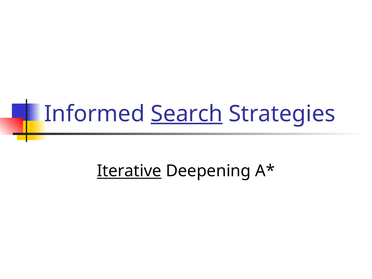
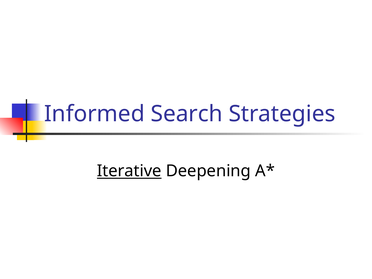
Search underline: present -> none (187, 114)
